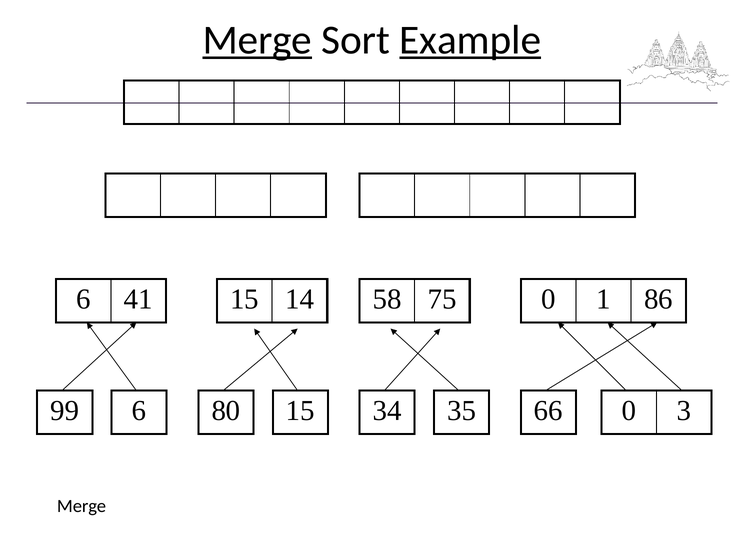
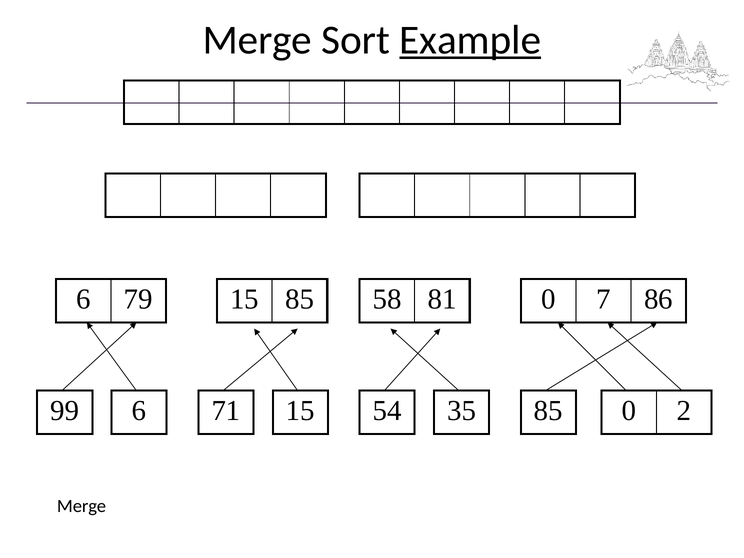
Merge underline: present -> none (257, 40)
41: 41 -> 79 (138, 299)
15 14: 14 -> 85 (300, 299)
75: 75 -> 81 (442, 299)
1: 1 -> 7 (603, 299)
80: 80 -> 71 (226, 411)
34: 34 -> 54 (387, 411)
35 66: 66 -> 85 (548, 411)
3: 3 -> 2 (684, 411)
